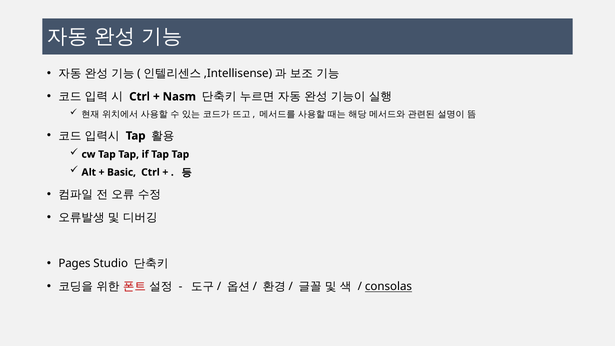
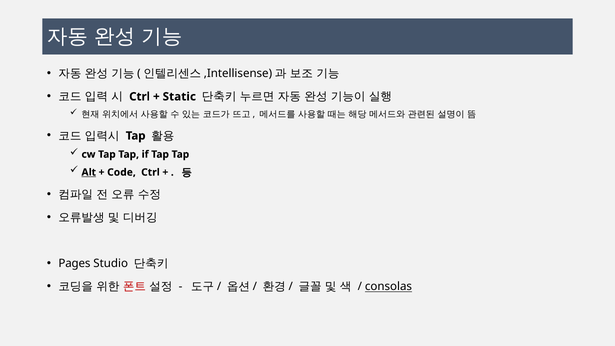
Nasm: Nasm -> Static (179, 97)
Alt underline: none -> present (89, 172)
Basic: Basic -> Code (121, 172)
